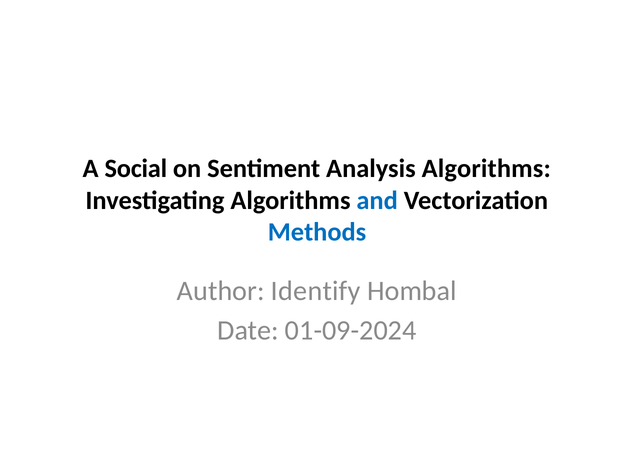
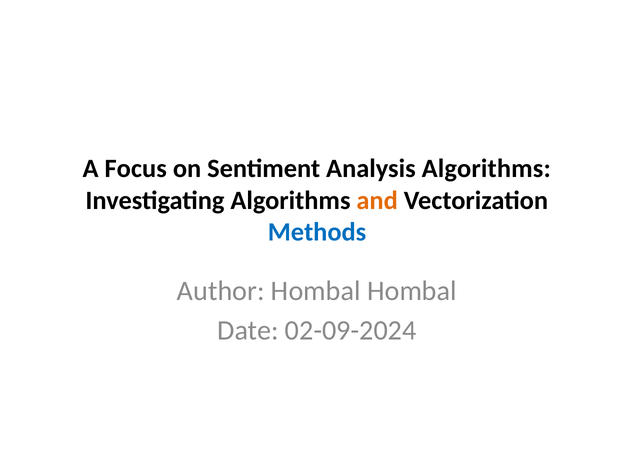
Social: Social -> Focus (136, 169)
and colour: blue -> orange (377, 201)
Author Identify: Identify -> Hombal (316, 292)
01-09-2024: 01-09-2024 -> 02-09-2024 (351, 331)
